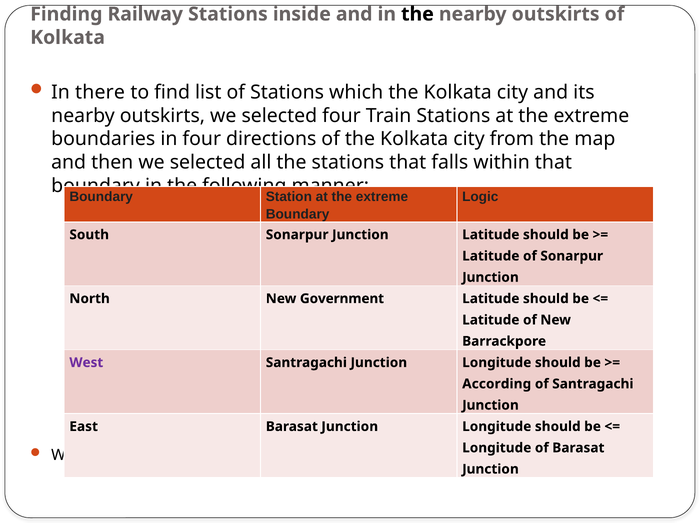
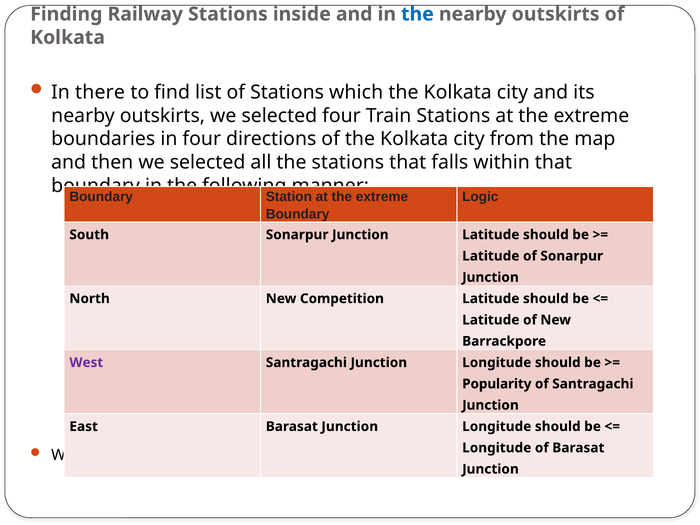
the colour: black -> blue (417, 14)
Government: Government -> Competition (342, 299)
According: According -> Popularity (497, 384)
